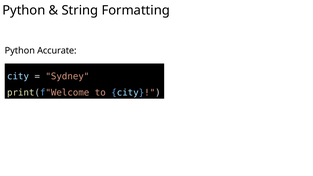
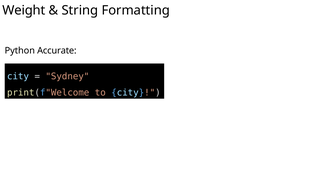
Python: Python -> Weight (24, 10)
